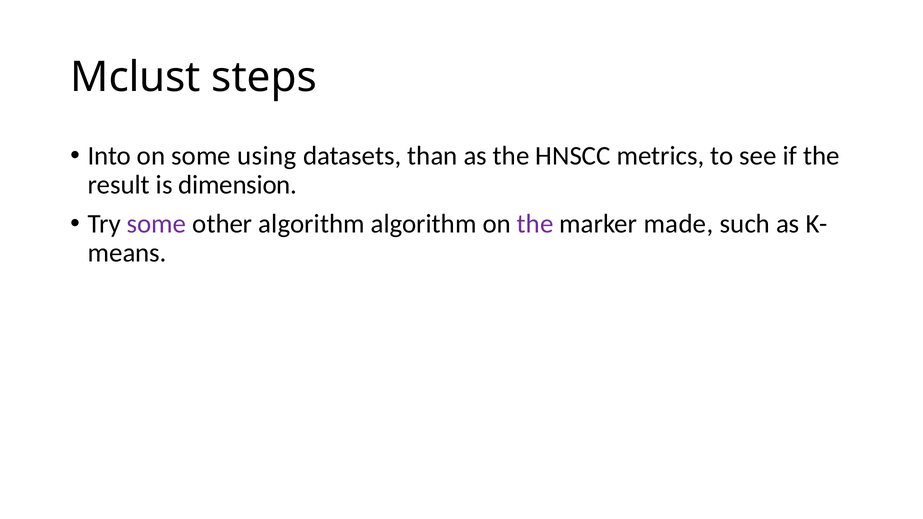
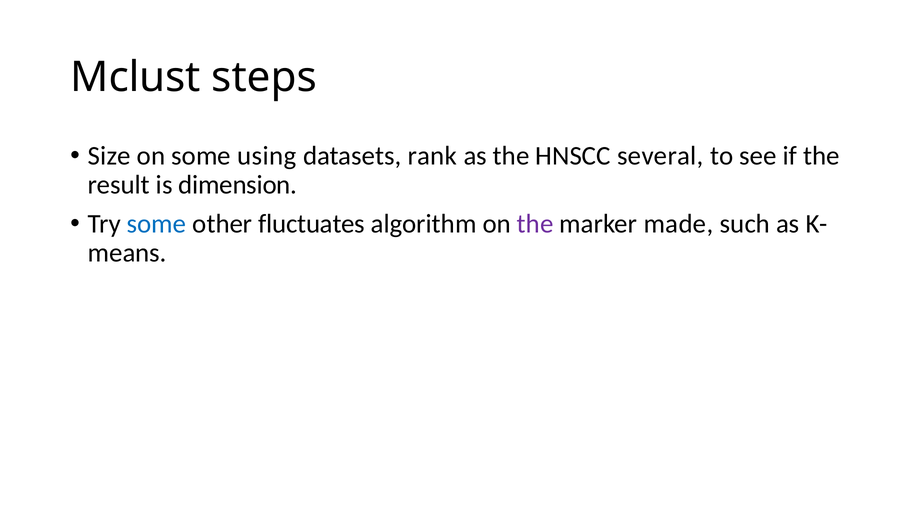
Into: Into -> Size (109, 156)
than: than -> rank (432, 156)
metrics: metrics -> several (660, 156)
some colour: purple -> blue (157, 224)
other algorithm: algorithm -> fluctuates (312, 224)
